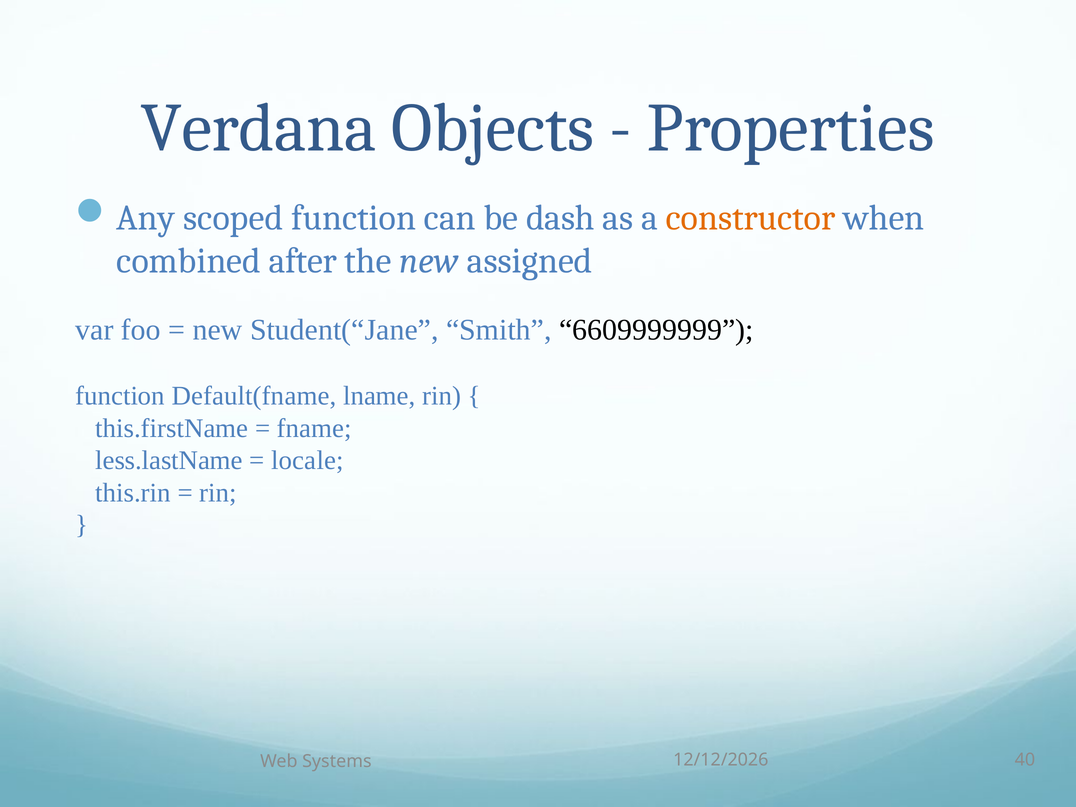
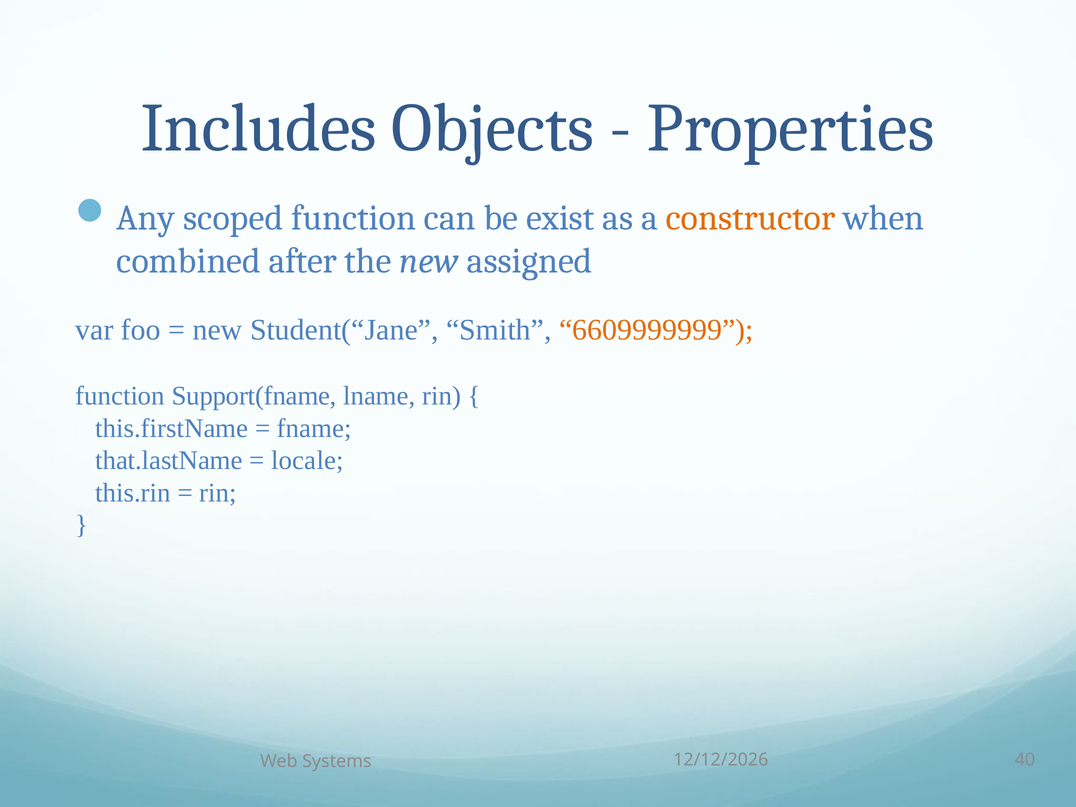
Verdana: Verdana -> Includes (259, 128)
dash: dash -> exist (560, 218)
6609999999 colour: black -> orange (656, 330)
Default(fname: Default(fname -> Support(fname (254, 396)
less.lastName: less.lastName -> that.lastName (169, 460)
